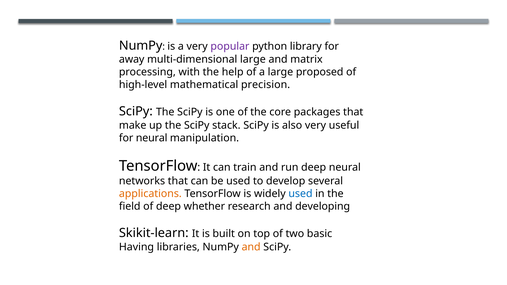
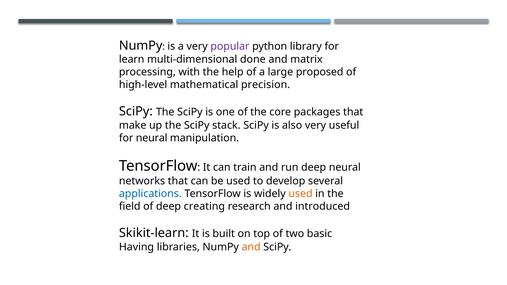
away: away -> learn (132, 59)
multi-dimensional large: large -> done (253, 59)
applications colour: orange -> blue (150, 194)
used colour: blue -> orange (300, 194)
whether: whether -> creating (204, 207)
developing: developing -> introduced (323, 207)
